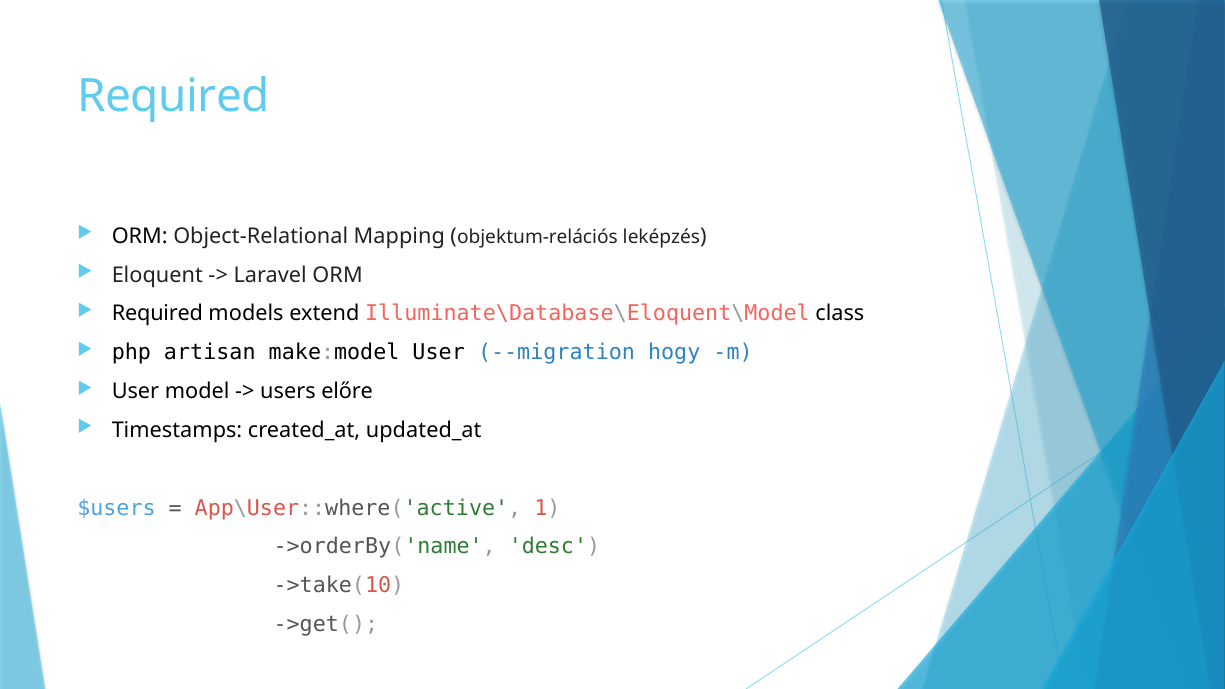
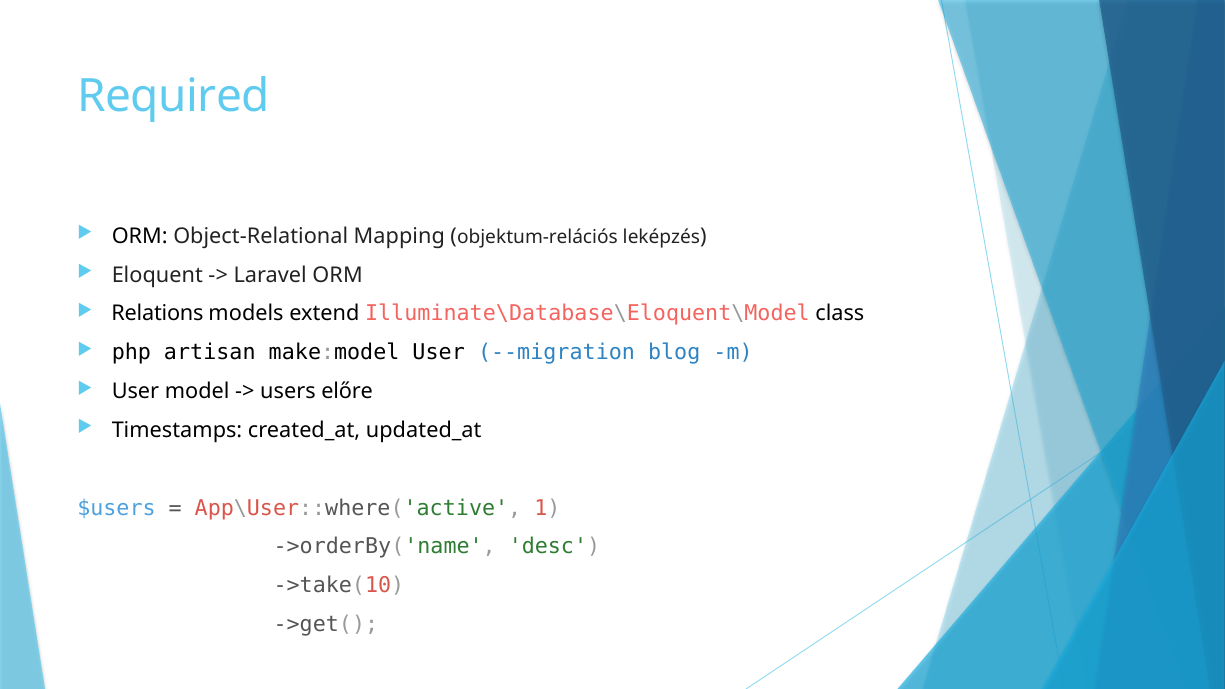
Required: Required -> Relations (157, 314)
hogy: hogy -> blog (674, 353)
